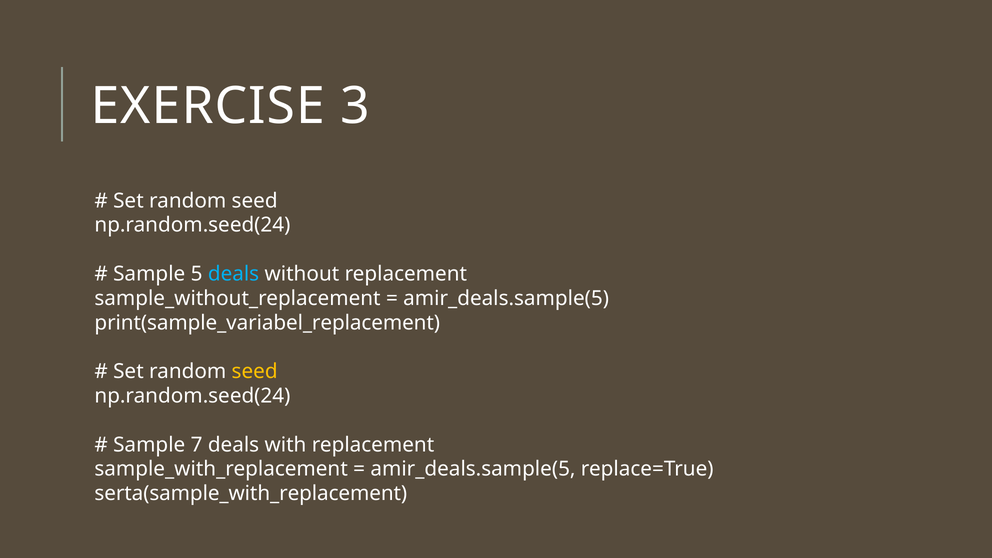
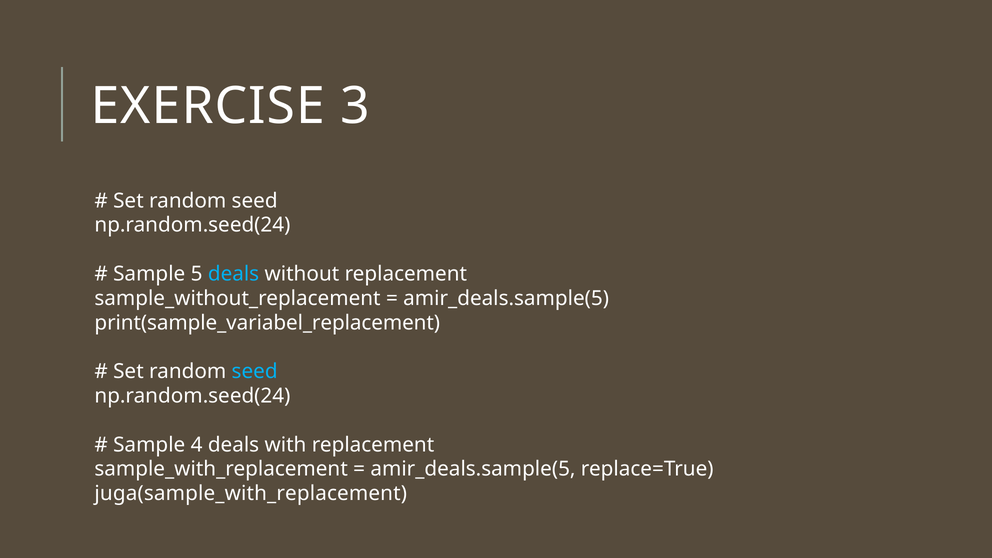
seed colour: yellow -> light blue (255, 372)
7: 7 -> 4 (197, 445)
serta(sample_with_replacement: serta(sample_with_replacement -> juga(sample_with_replacement (251, 494)
